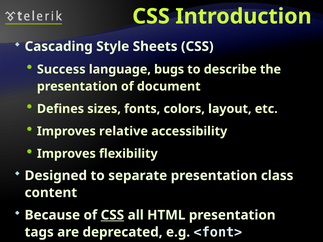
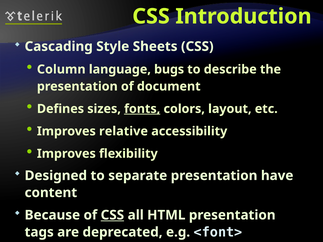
Success: Success -> Column (61, 69)
fonts underline: none -> present (142, 109)
class: class -> have (277, 176)
